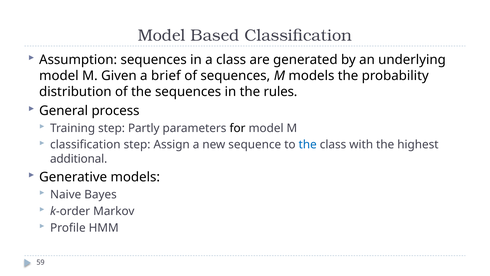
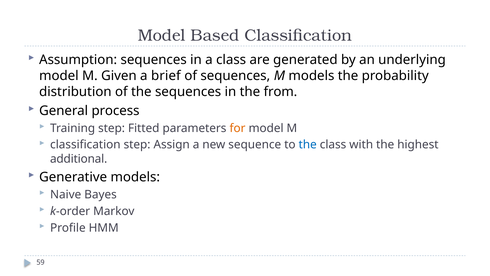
rules: rules -> from (280, 92)
Partly: Partly -> Fitted (144, 128)
for colour: black -> orange (238, 128)
